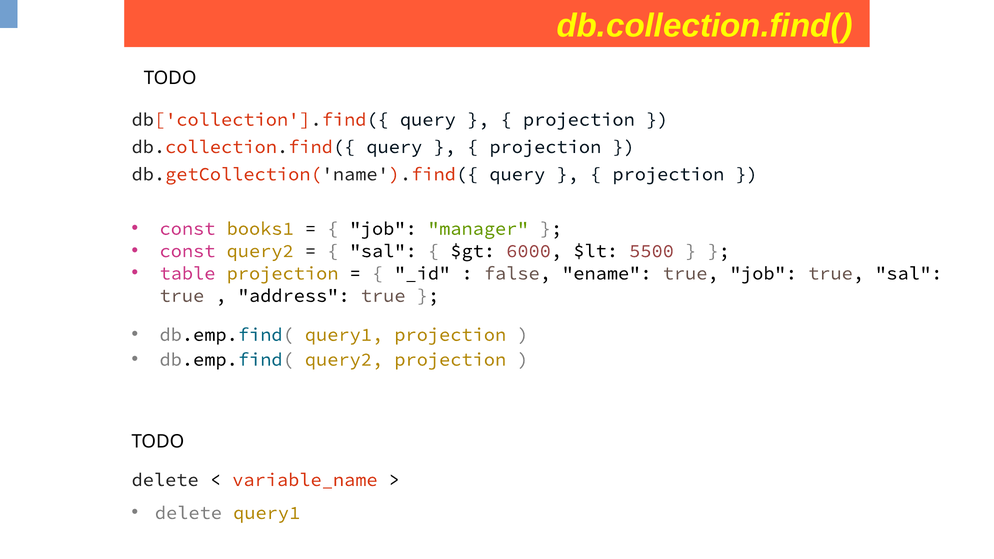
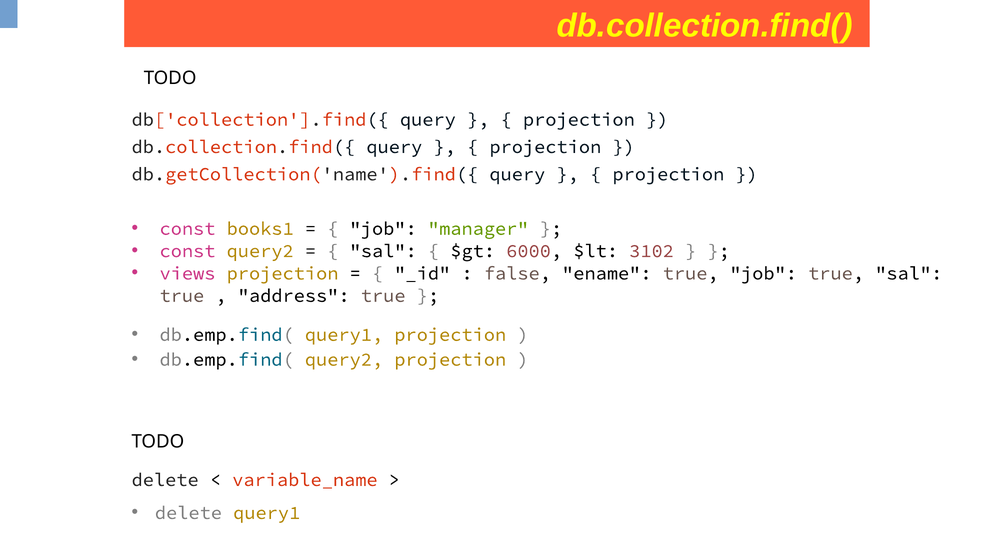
5500: 5500 -> 3102 (652, 251)
table: table -> views (188, 273)
